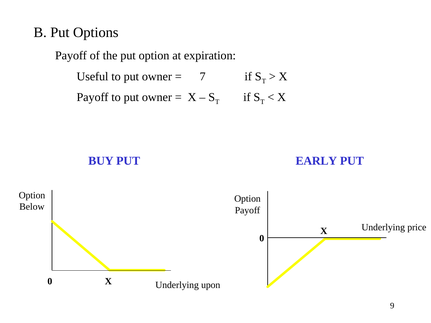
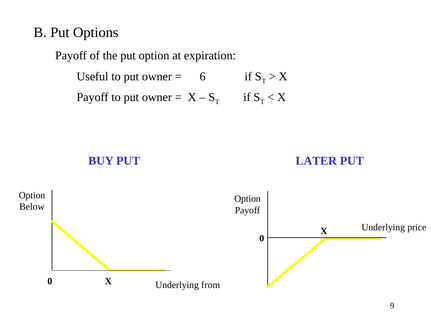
7: 7 -> 6 (203, 76)
EARLY: EARLY -> LATER (316, 161)
upon: upon -> from (211, 285)
